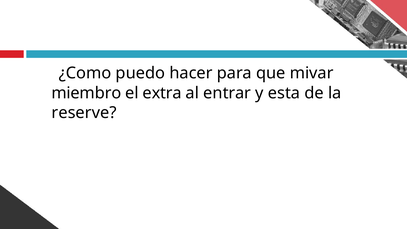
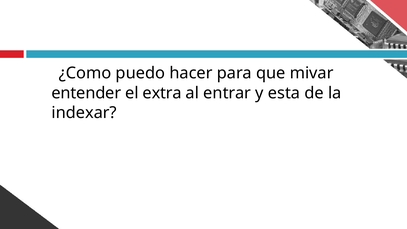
miembro: miembro -> entender (86, 93)
reserve: reserve -> indexar (84, 113)
